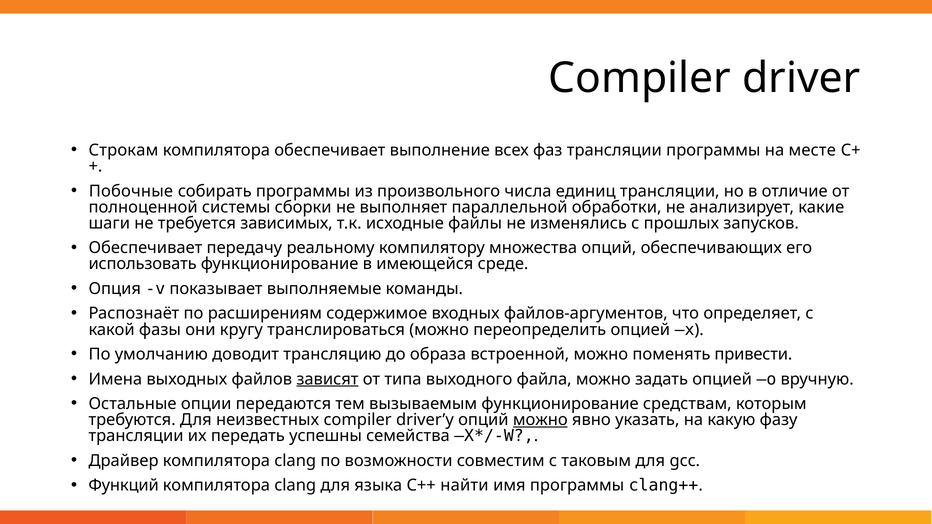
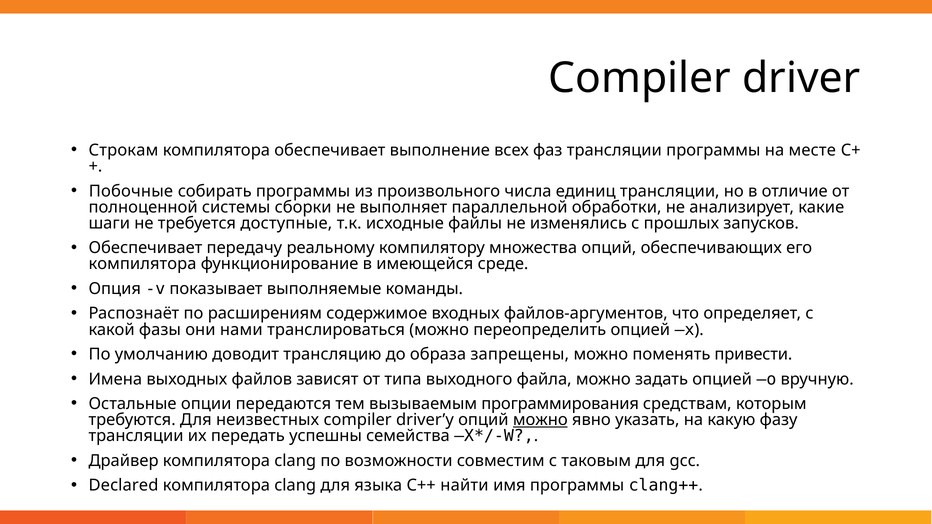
зависимых: зависимых -> доступные (286, 223)
использовать: использовать -> компилятора (142, 264)
кругу: кругу -> нами (241, 330)
встроенной: встроенной -> запрещены (520, 355)
зависят underline: present -> none (327, 379)
вызываемым функционирование: функционирование -> программирования (560, 404)
Функций: Функций -> Declared (123, 486)
